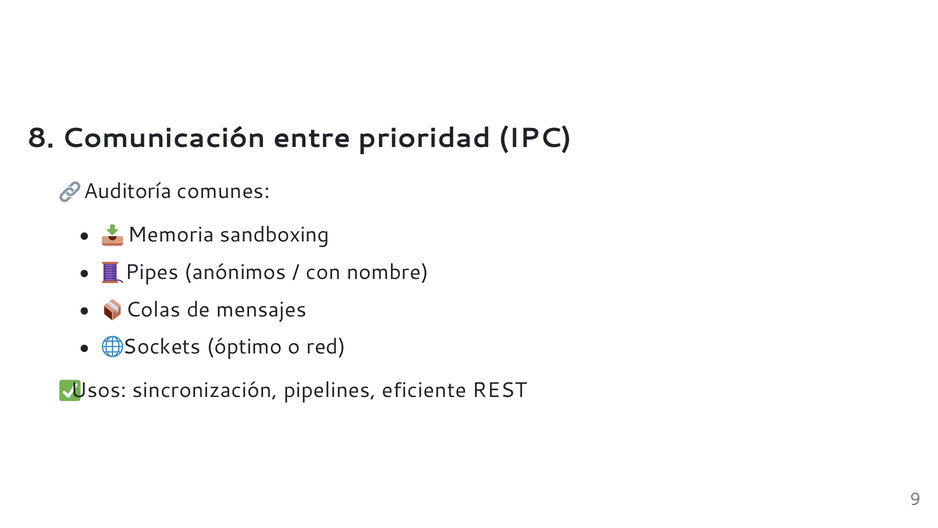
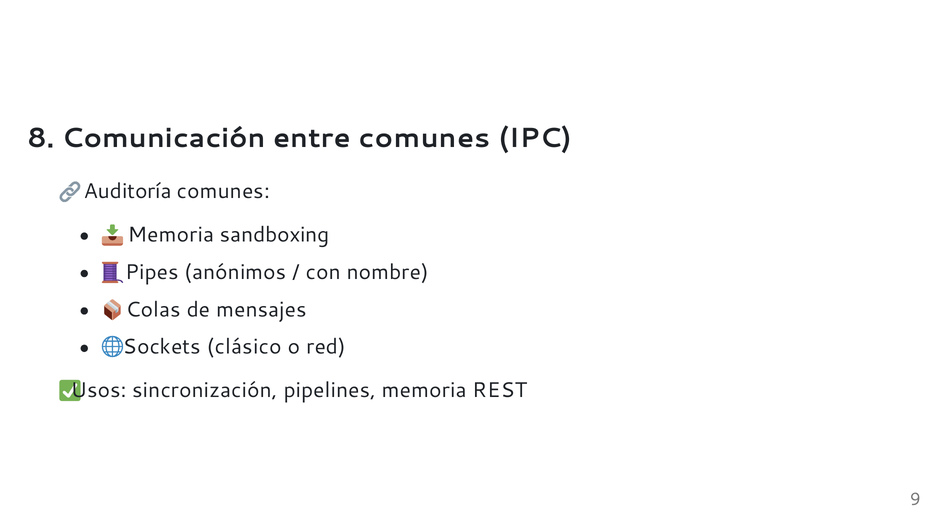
entre prioridad: prioridad -> comunes (425, 138)
óptimo: óptimo -> clásico (244, 347)
pipelines eficiente: eficiente -> memoria (424, 390)
